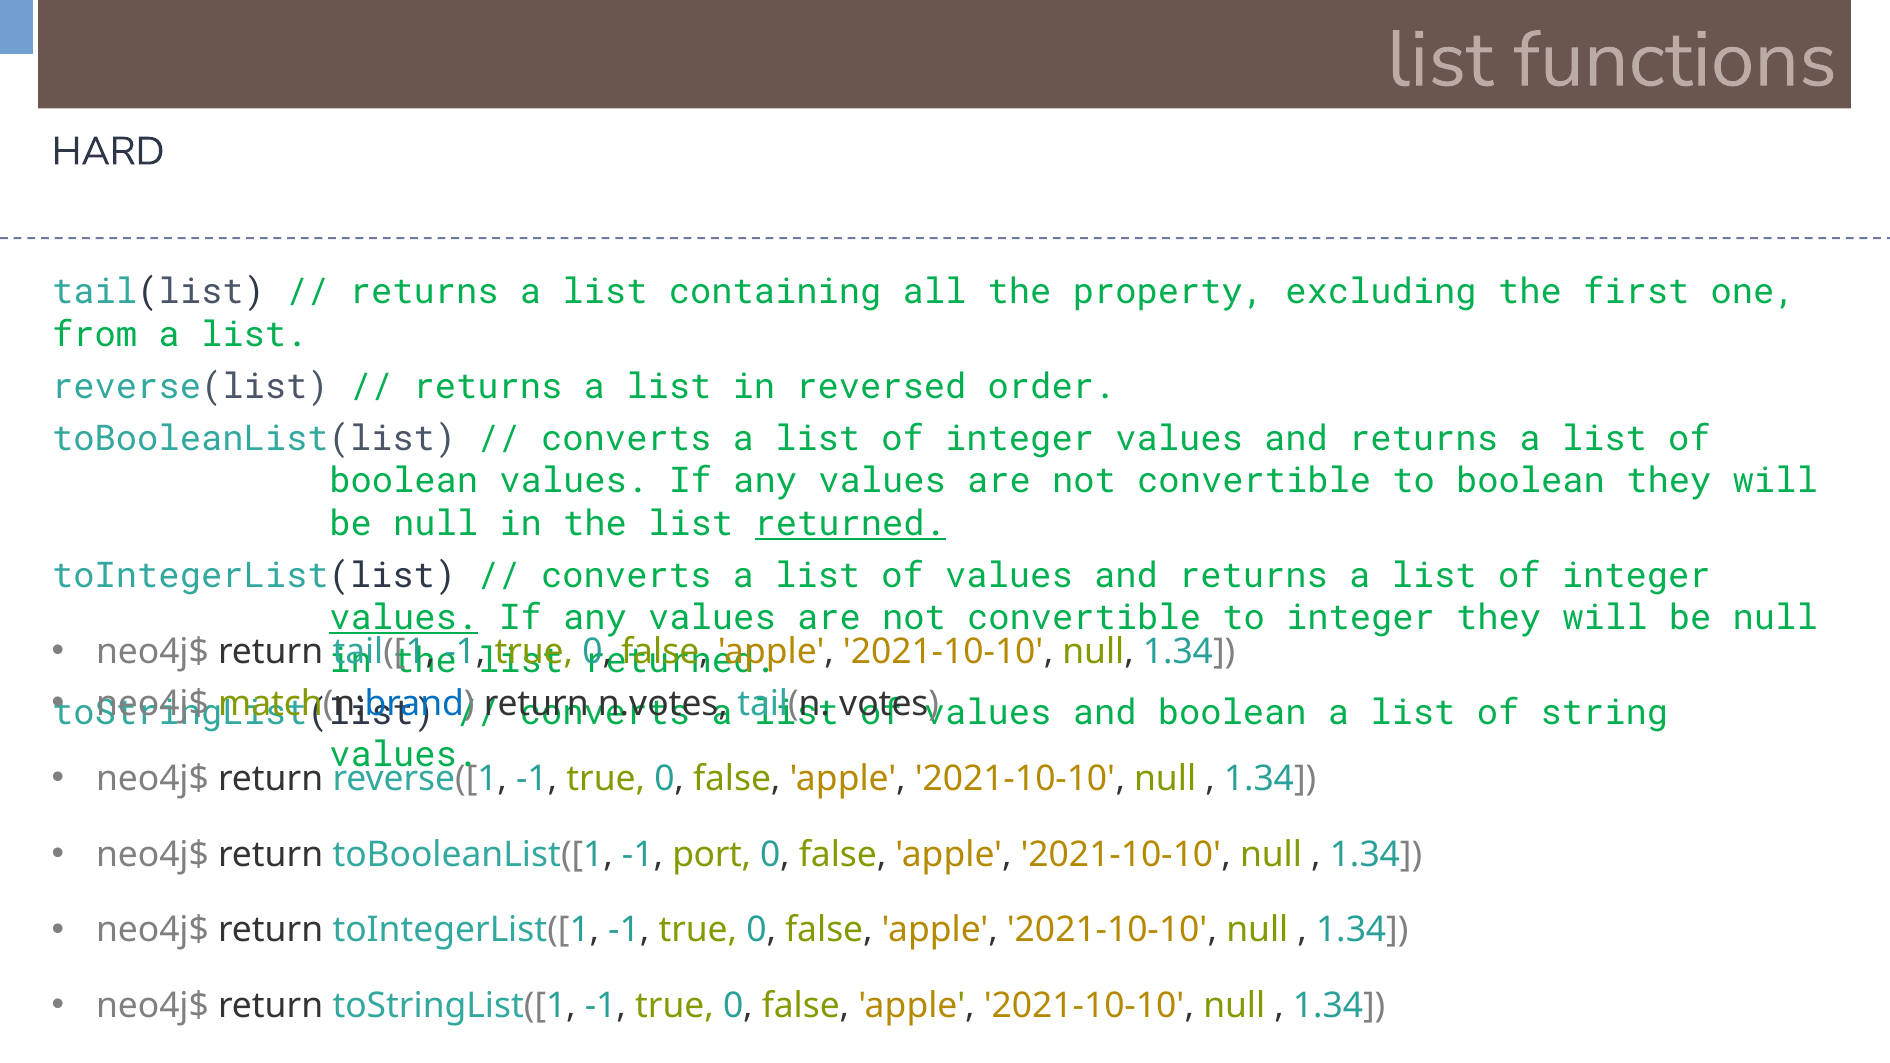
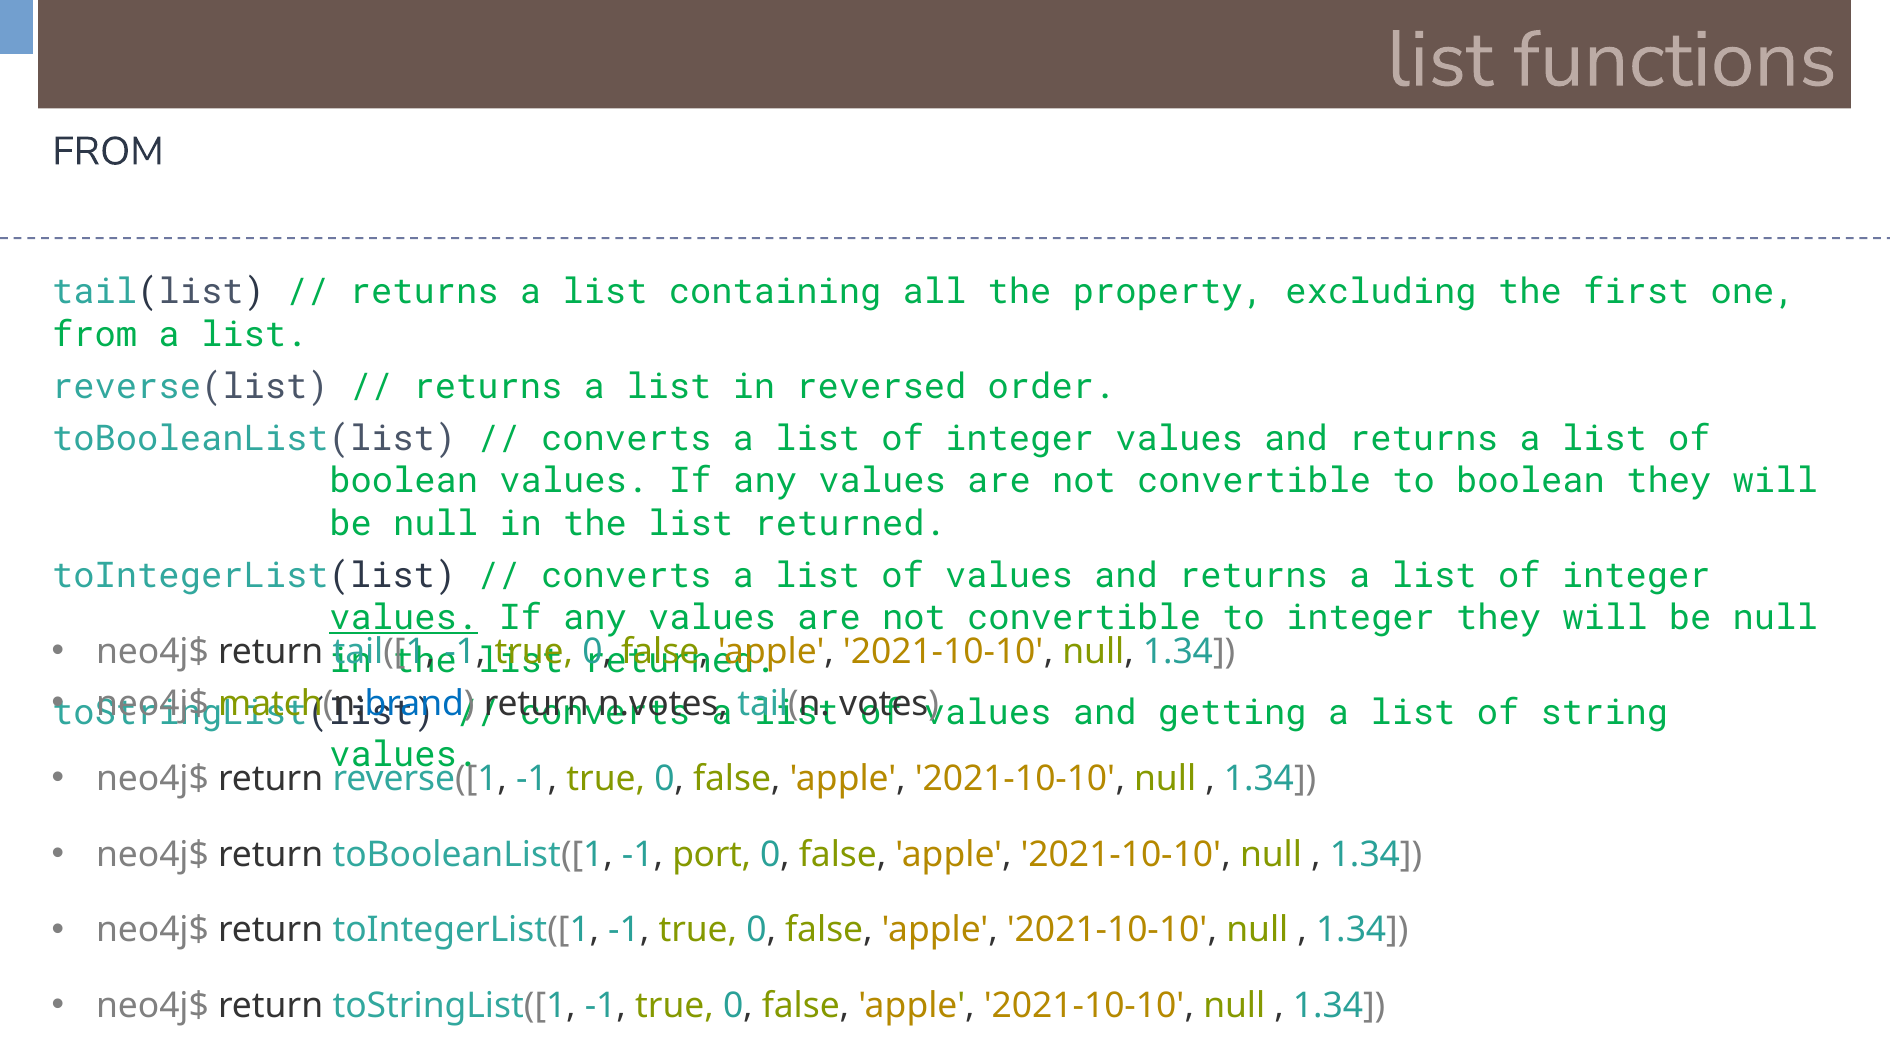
HARD: HARD -> FROM (108, 152)
returned underline: present -> none (850, 524)
and boolean: boolean -> getting (1232, 713)
